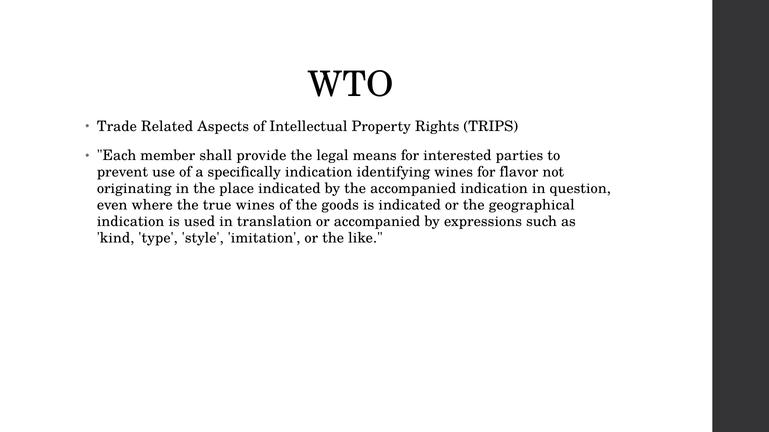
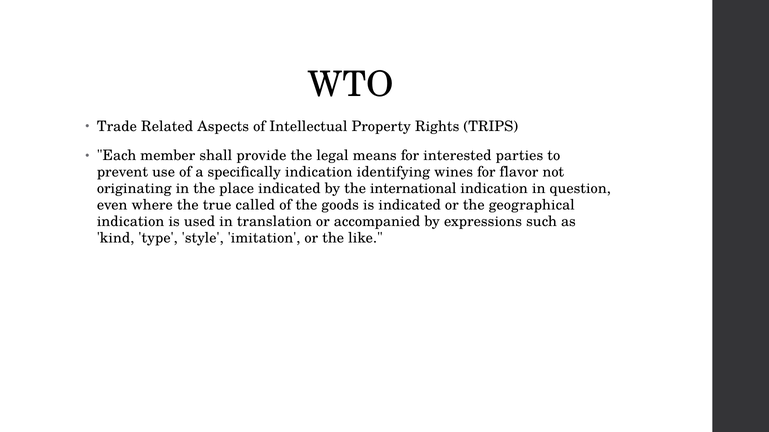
the accompanied: accompanied -> international (413, 189)
true wines: wines -> called (255, 205)
